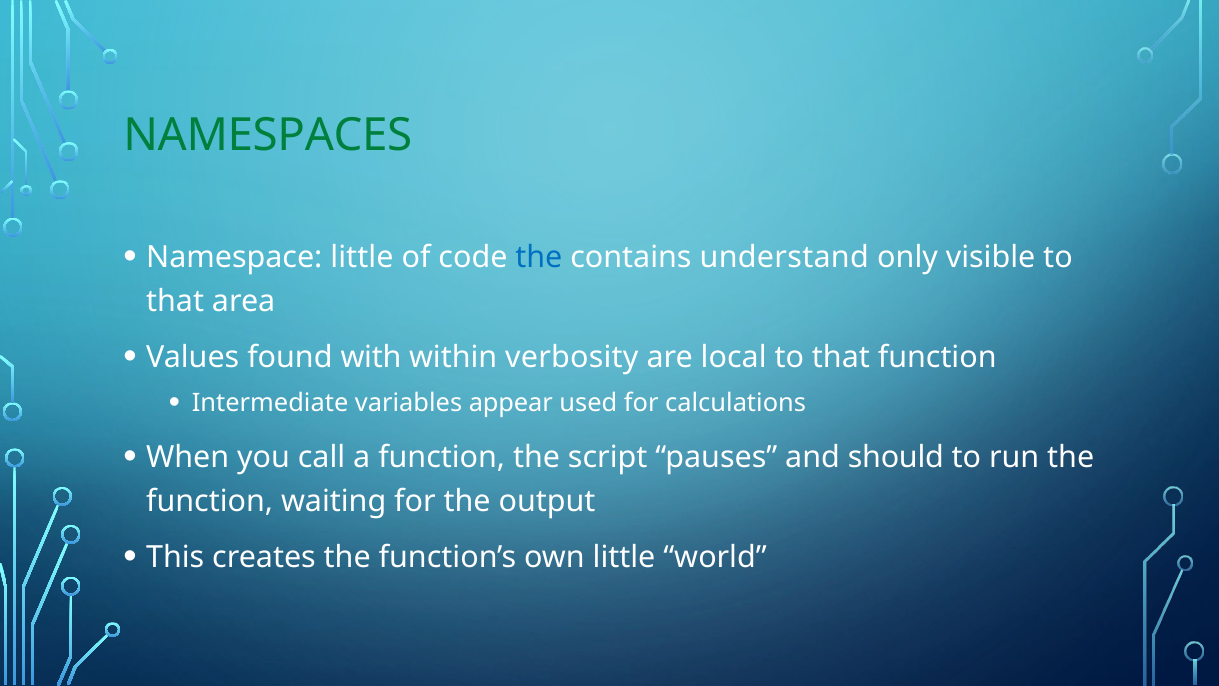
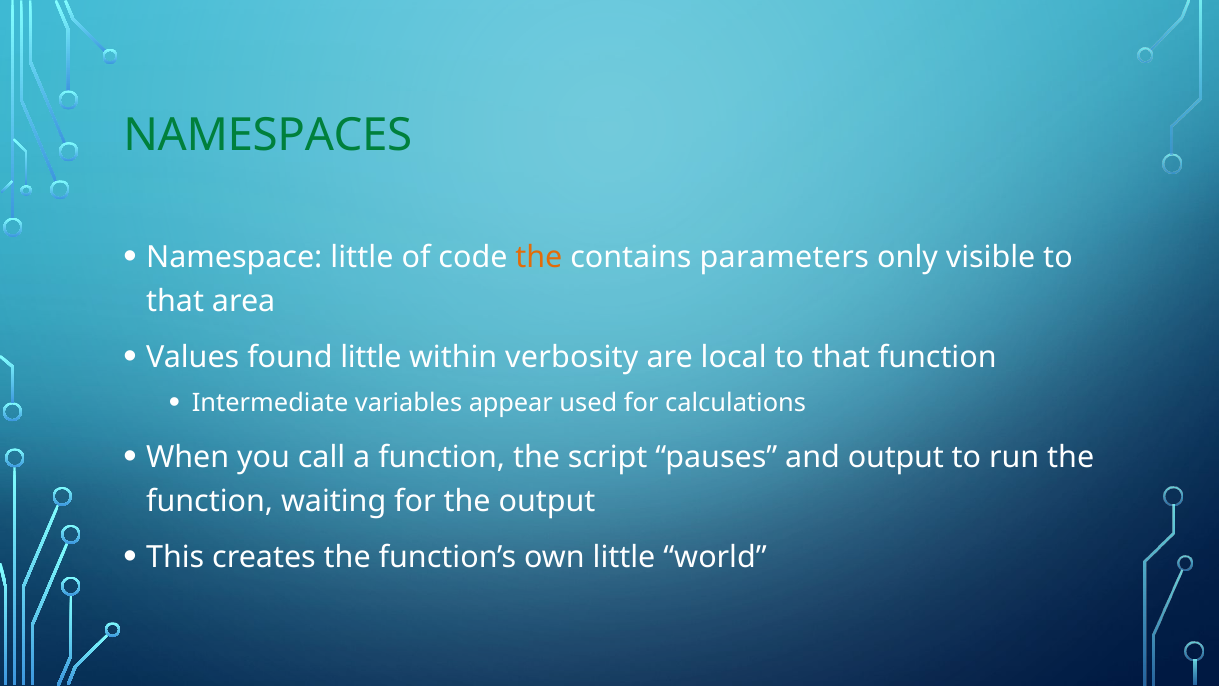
the colour: blue -> orange (539, 257)
understand: understand -> parameters (784, 257)
found with: with -> little (371, 358)
and should: should -> output (896, 457)
